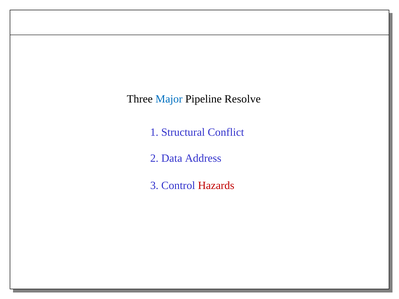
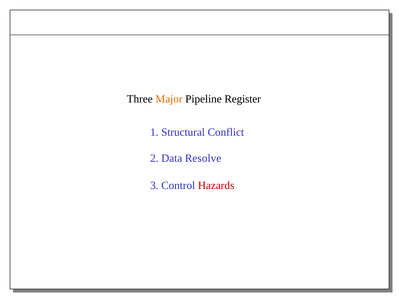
Major colour: blue -> orange (169, 99)
Resolve: Resolve -> Register (243, 99)
Address: Address -> Resolve (203, 158)
